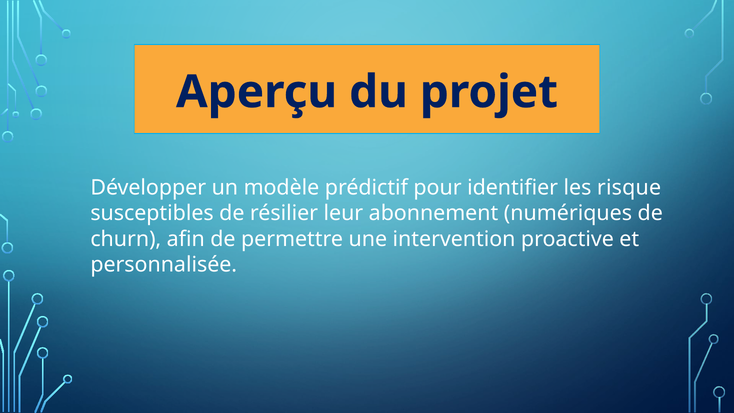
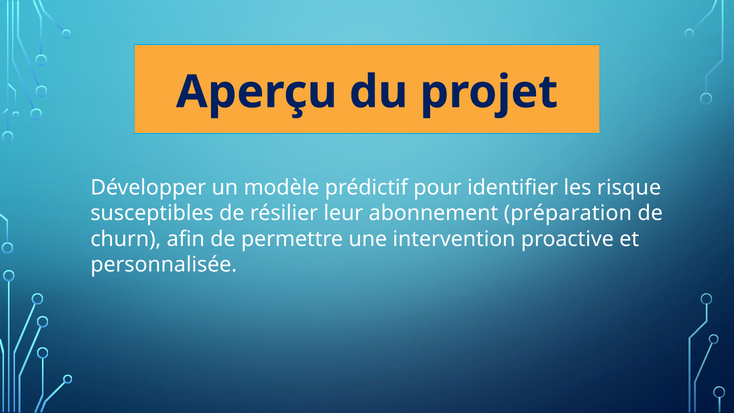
numériques: numériques -> préparation (568, 213)
